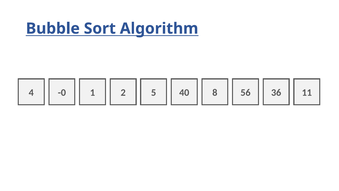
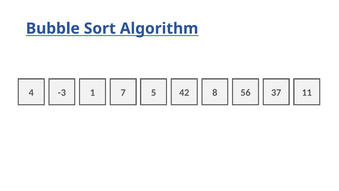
-0: -0 -> -3 (62, 92)
2: 2 -> 7 (123, 92)
40: 40 -> 42 (184, 92)
36: 36 -> 37 (276, 92)
